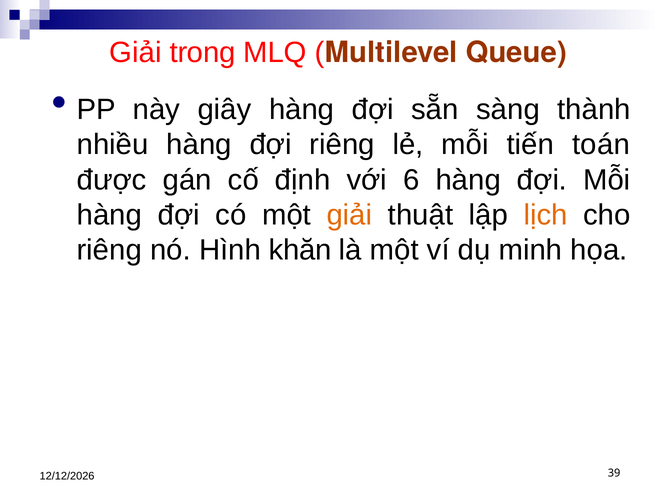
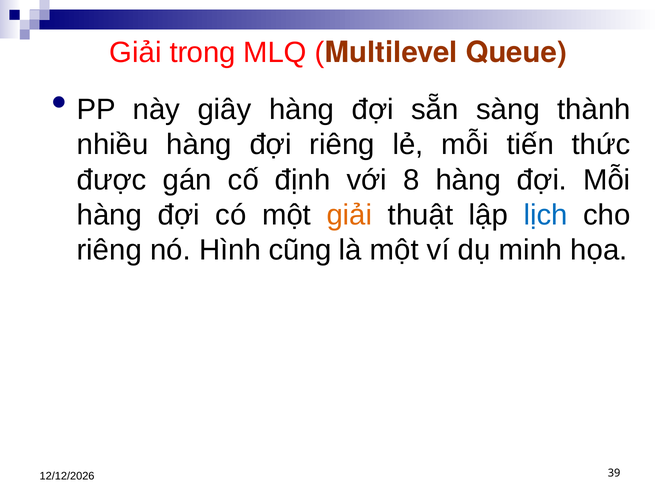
toán: toán -> thức (601, 145)
6: 6 -> 8 (411, 180)
lịch colour: orange -> blue (546, 215)
khăn: khăn -> cũng (300, 250)
